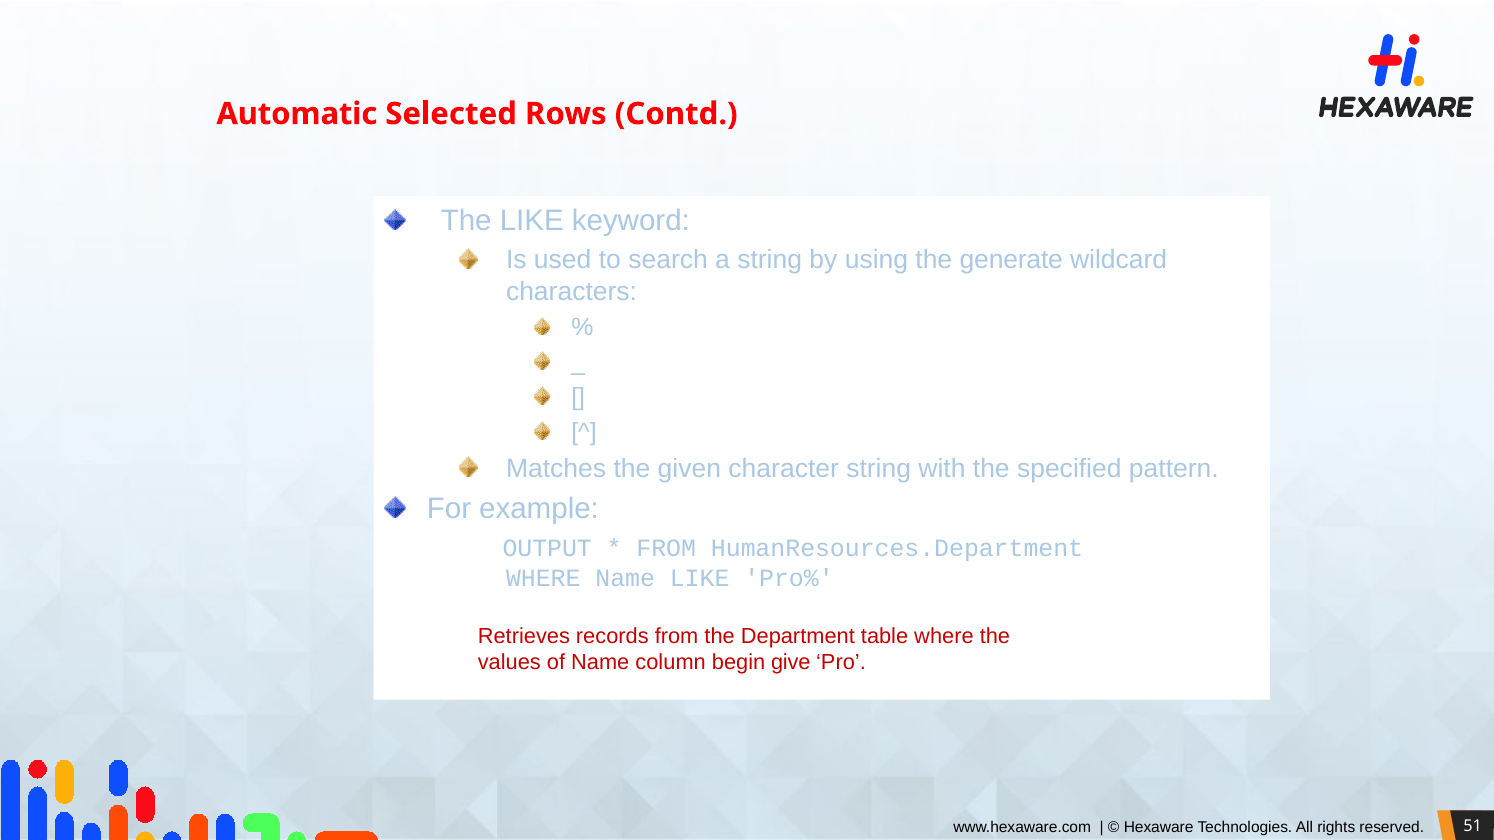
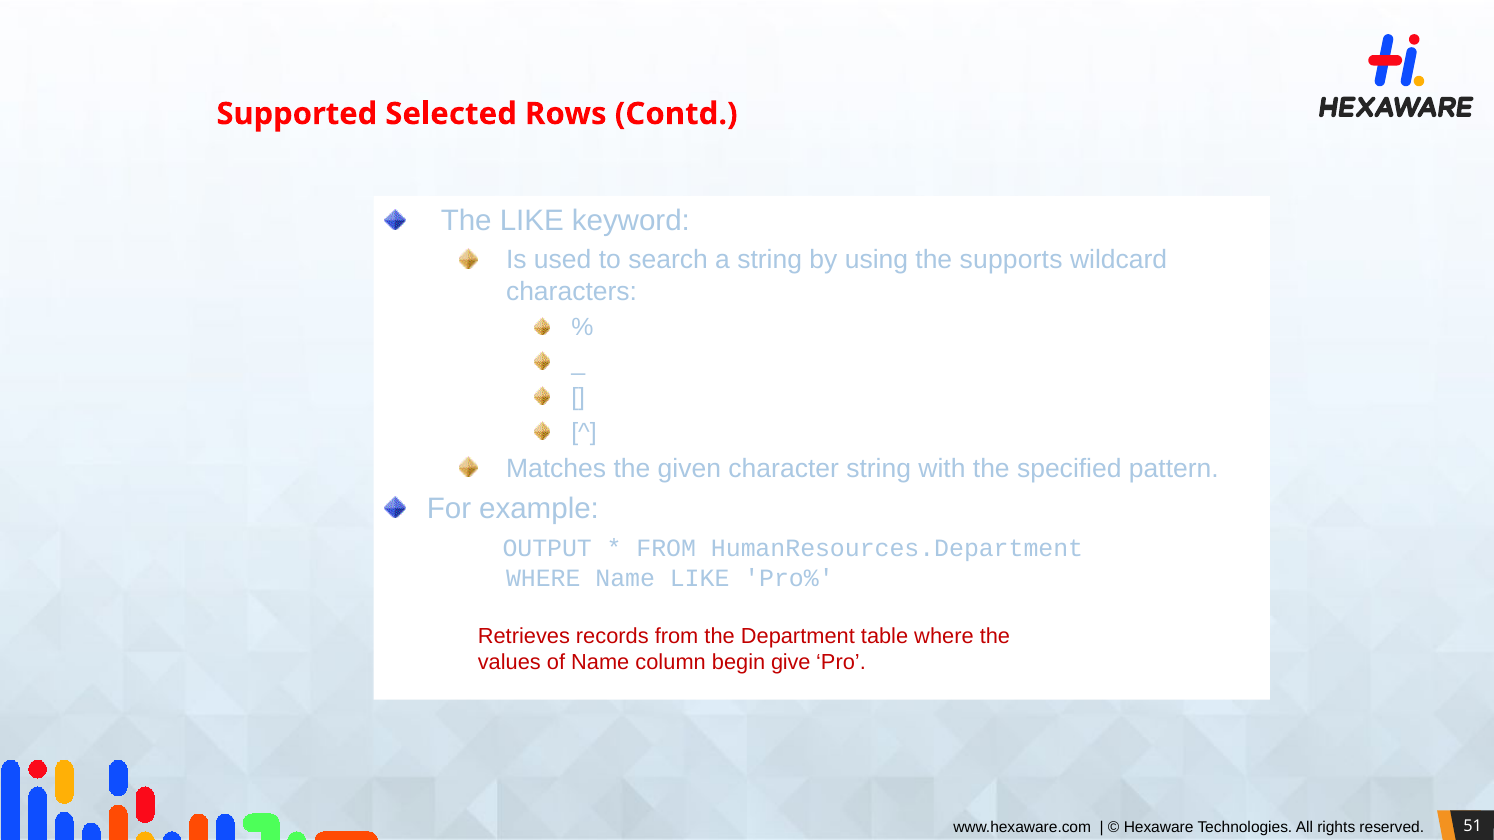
Automatic: Automatic -> Supported (297, 114)
generate: generate -> supports (1011, 260)
